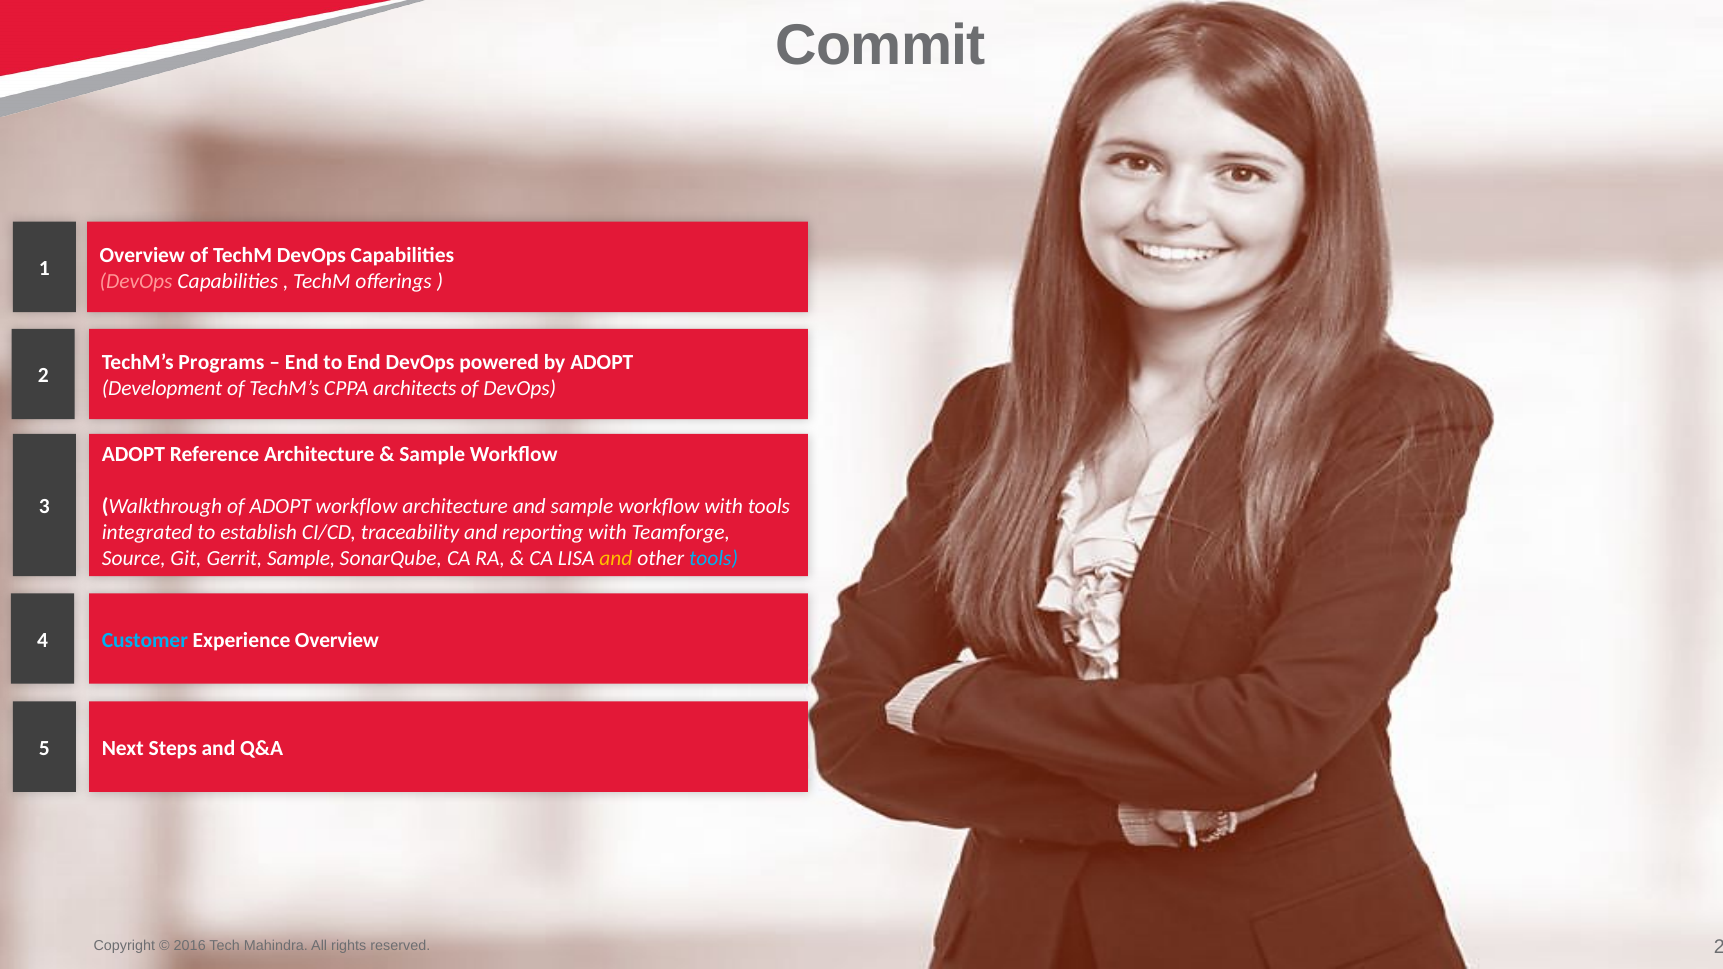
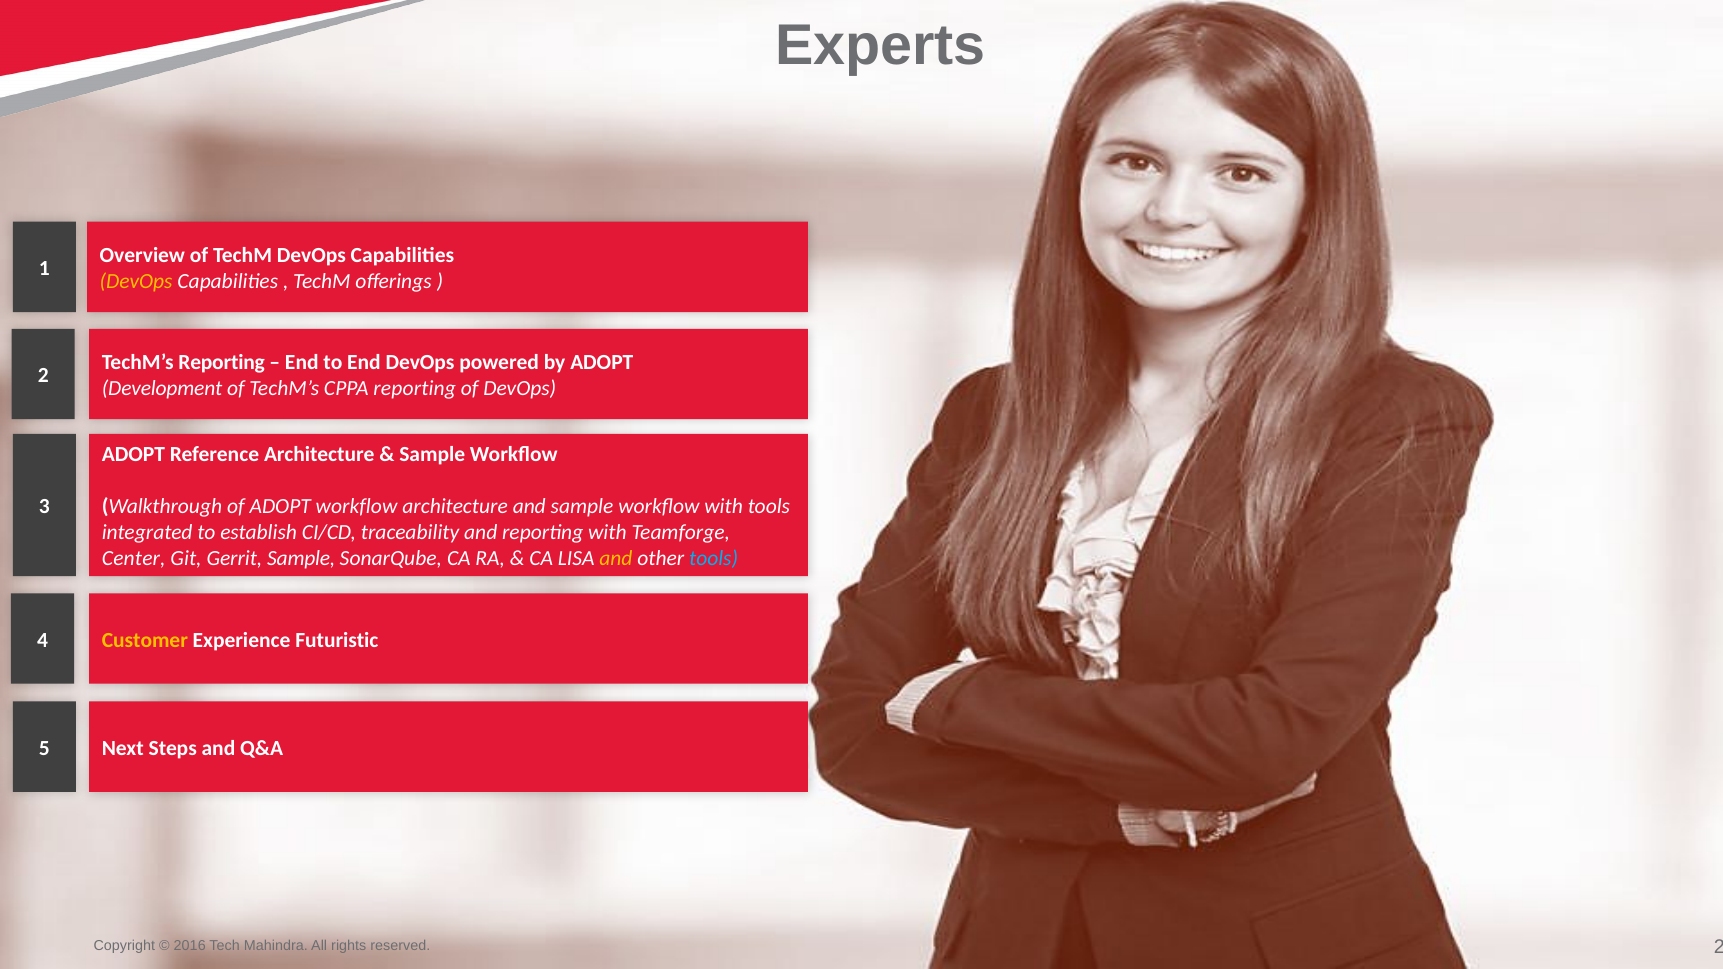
Commit: Commit -> Experts (880, 45)
DevOps colour: pink -> yellow (136, 281)
TechM’s Programs: Programs -> Reporting (222, 363)
CPPA architects: architects -> reporting (415, 389)
Source: Source -> Center (134, 558)
Customer colour: light blue -> yellow (145, 640)
Experience Overview: Overview -> Futuristic (337, 640)
